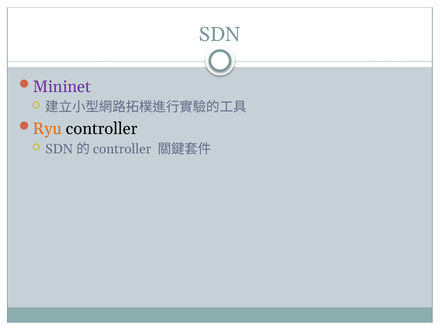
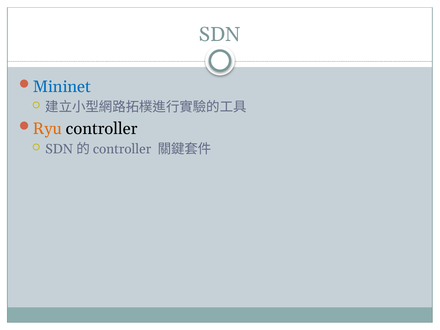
Mininet colour: purple -> blue (62, 87)
